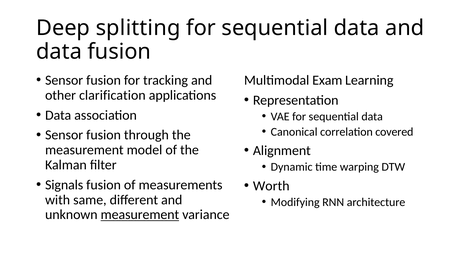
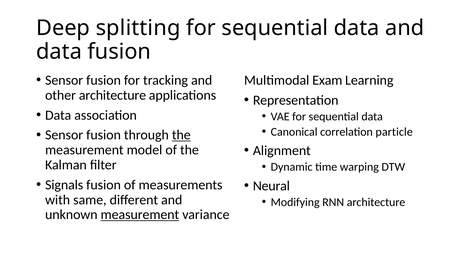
other clarification: clarification -> architecture (112, 95)
covered: covered -> particle (394, 132)
the underline: none -> present (181, 135)
Worth: Worth -> Neural (271, 186)
